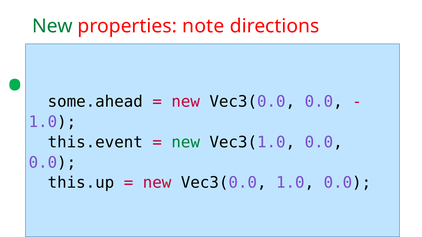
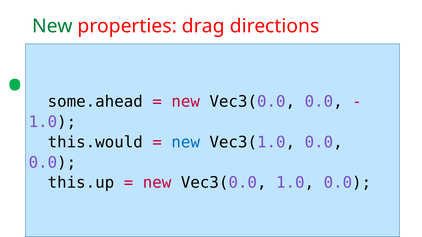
note: note -> drag (203, 26)
this.event: this.event -> this.would (95, 142)
new colour: green -> blue (186, 142)
